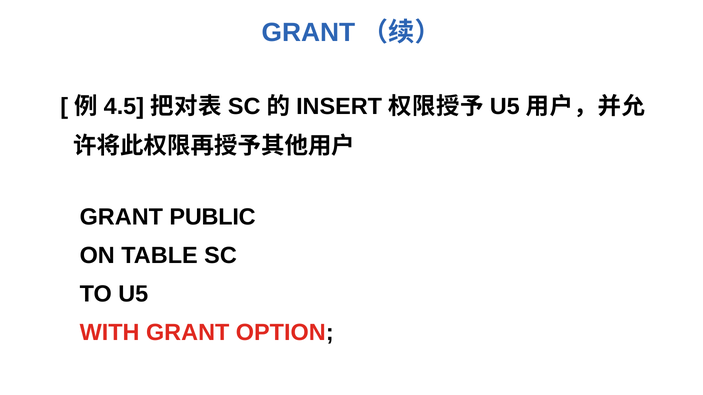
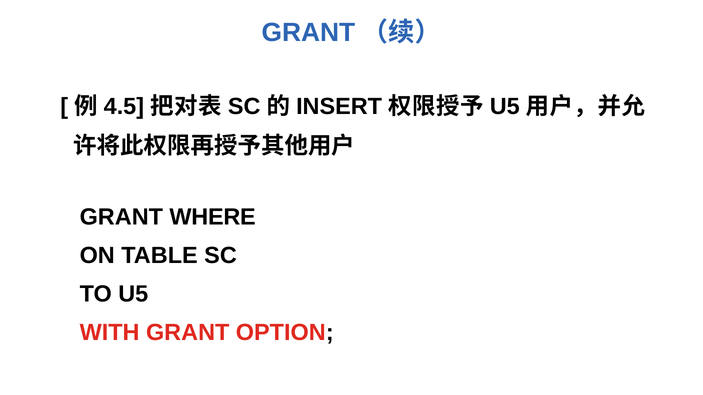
PUBLIC: PUBLIC -> WHERE (213, 217)
